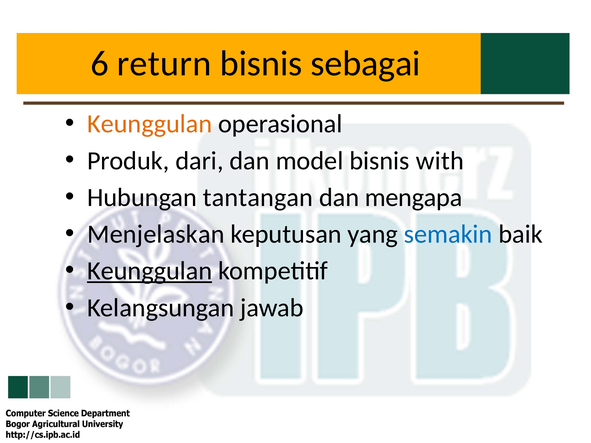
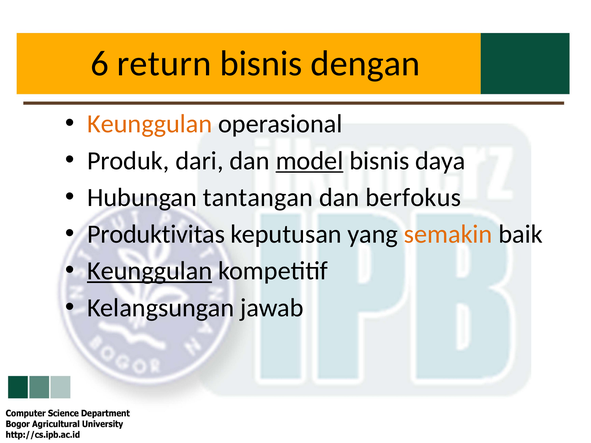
sebagai: sebagai -> dengan (365, 64)
model underline: none -> present (310, 161)
with: with -> daya (440, 161)
mengapa: mengapa -> berfokus (413, 198)
Menjelaskan: Menjelaskan -> Produktivitas (156, 234)
semakin colour: blue -> orange (448, 234)
